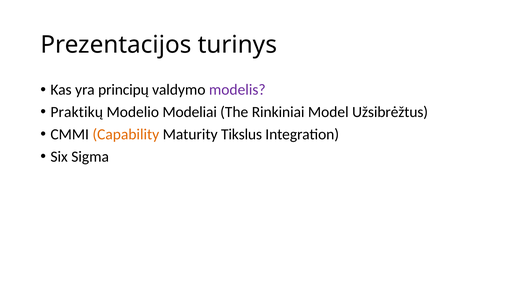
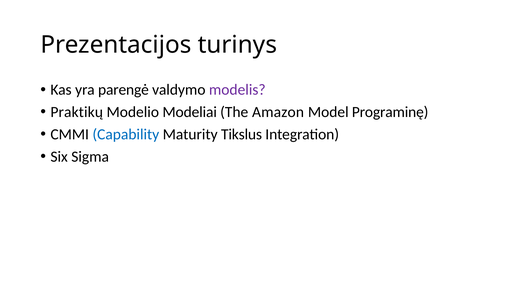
principų: principų -> parengė (123, 90)
Rinkiniai: Rinkiniai -> Amazon (278, 112)
Užsibrėžtus: Užsibrėžtus -> Programinę (390, 112)
Capability colour: orange -> blue (126, 134)
